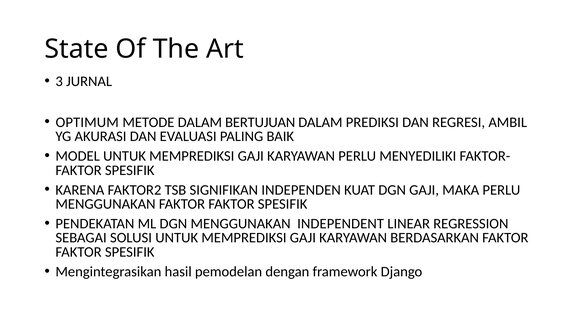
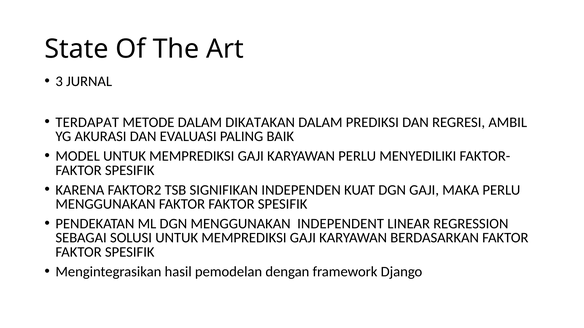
OPTIMUM: OPTIMUM -> TERDAPAT (87, 122)
BERTUJUAN: BERTUJUAN -> DIKATAKAN (260, 122)
